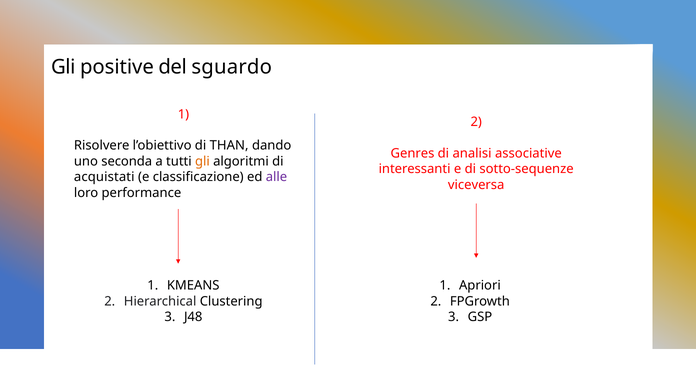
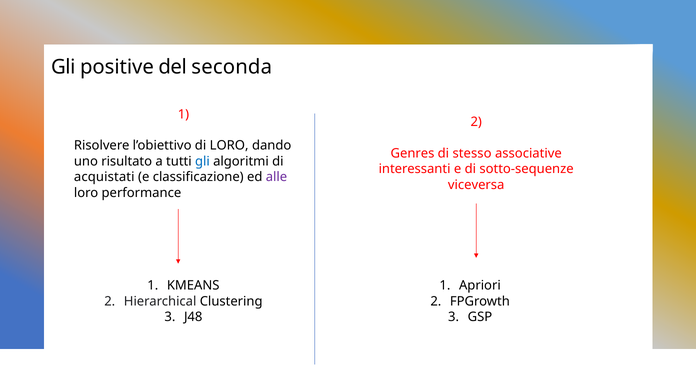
sguardo: sguardo -> seconda (232, 67)
di THAN: THAN -> LORO (229, 145)
analisi: analisi -> stesso (472, 153)
seconda: seconda -> risultato (127, 161)
gli colour: orange -> blue (202, 161)
